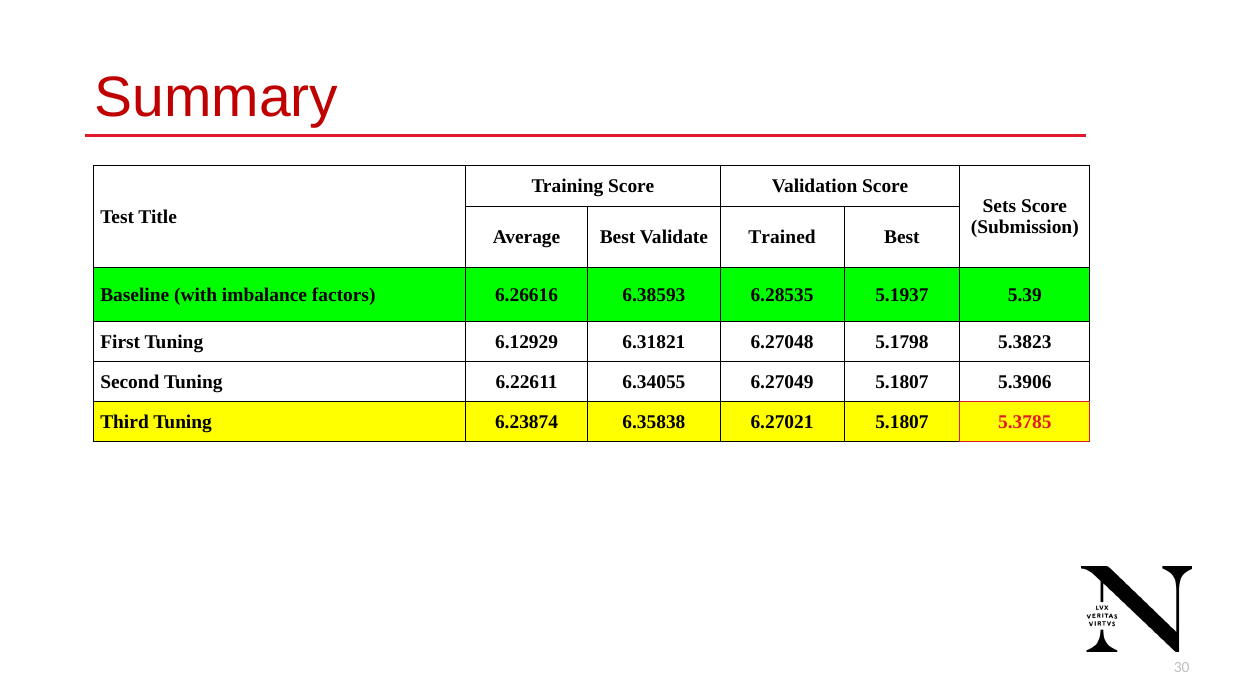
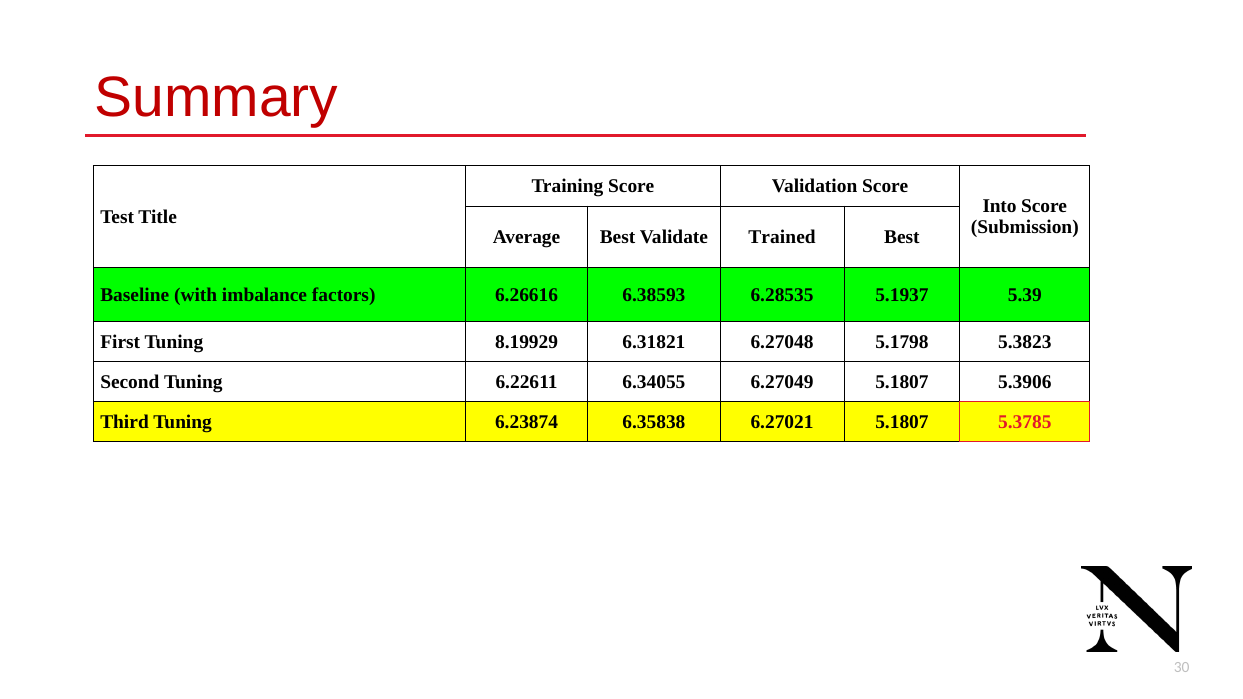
Sets: Sets -> Into (999, 206)
6.12929: 6.12929 -> 8.19929 (527, 342)
